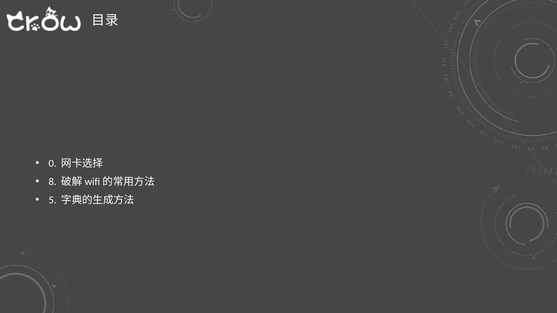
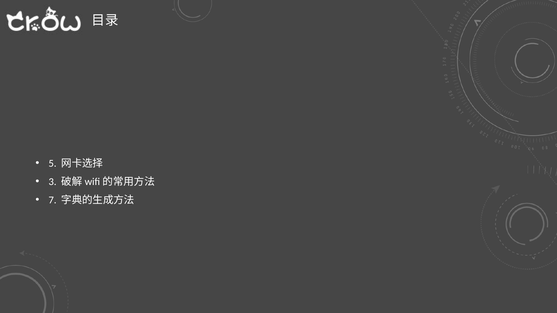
0: 0 -> 5 (53, 164)
8: 8 -> 3 (53, 182)
5: 5 -> 7 (53, 200)
